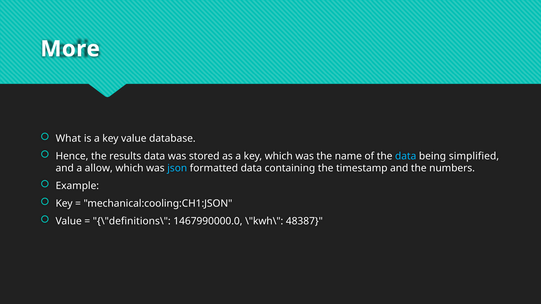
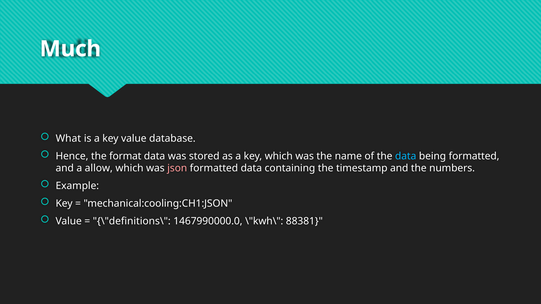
More: More -> Much (70, 49)
results: results -> format (125, 156)
being simplified: simplified -> formatted (474, 156)
json colour: light blue -> pink (177, 168)
48387: 48387 -> 88381 (304, 221)
